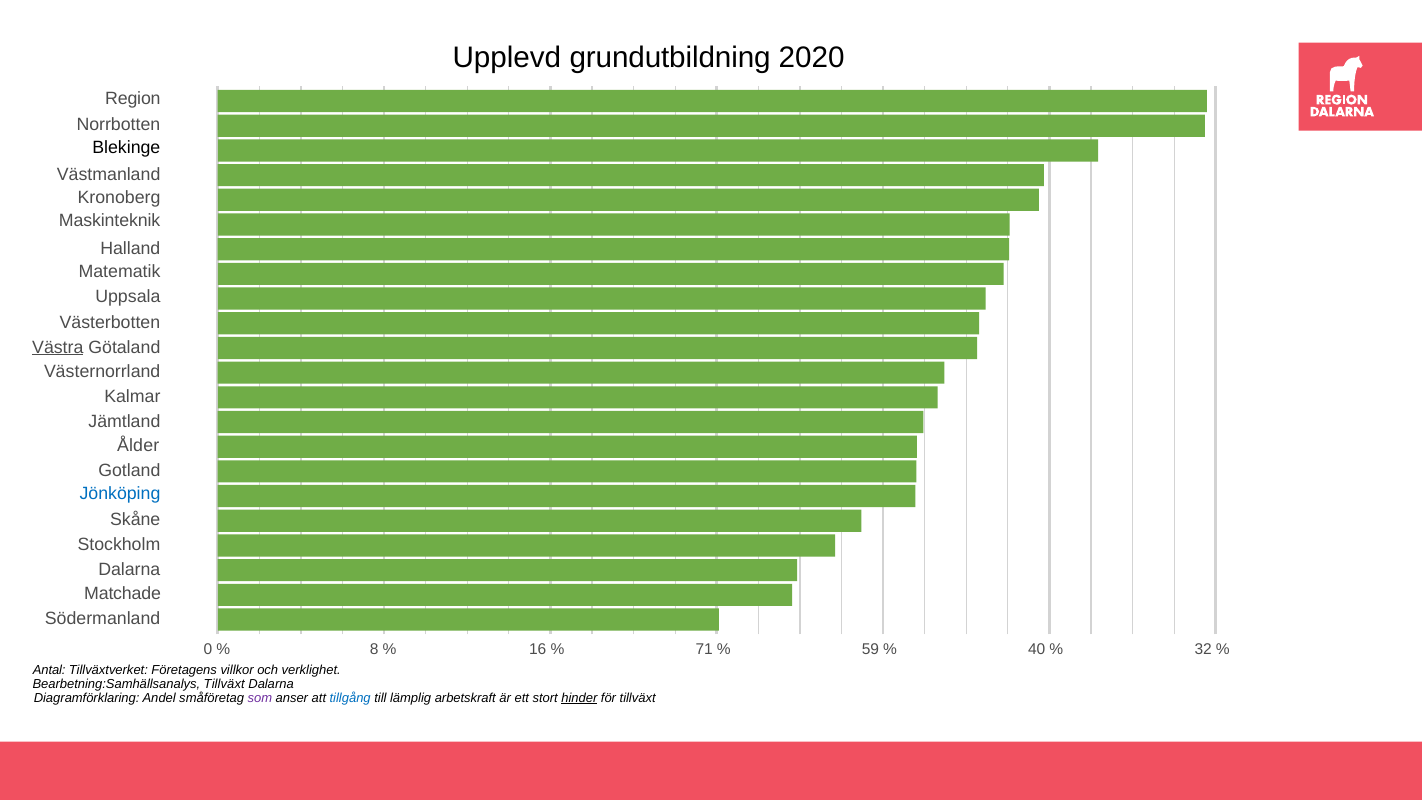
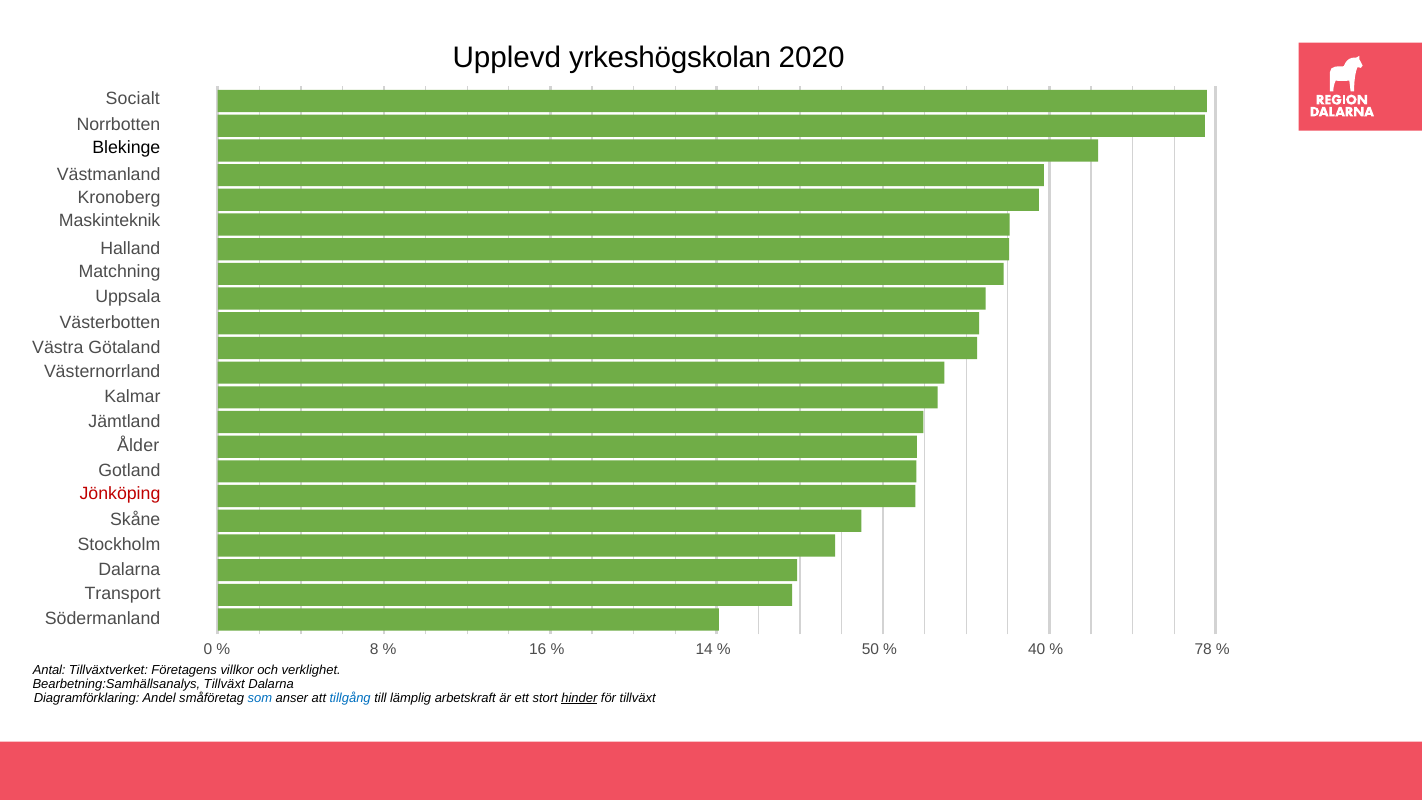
grundutbildning: grundutbildning -> yrkeshögskolan (670, 57)
Region: Region -> Socialt (133, 99)
Matematik: Matematik -> Matchning (119, 271)
Västra underline: present -> none (58, 347)
Jönköping colour: blue -> red (120, 493)
Matchade: Matchade -> Transport (122, 594)
71: 71 -> 14 (704, 650)
59: 59 -> 50 (870, 650)
32: 32 -> 78 (1203, 650)
som colour: purple -> blue (260, 698)
